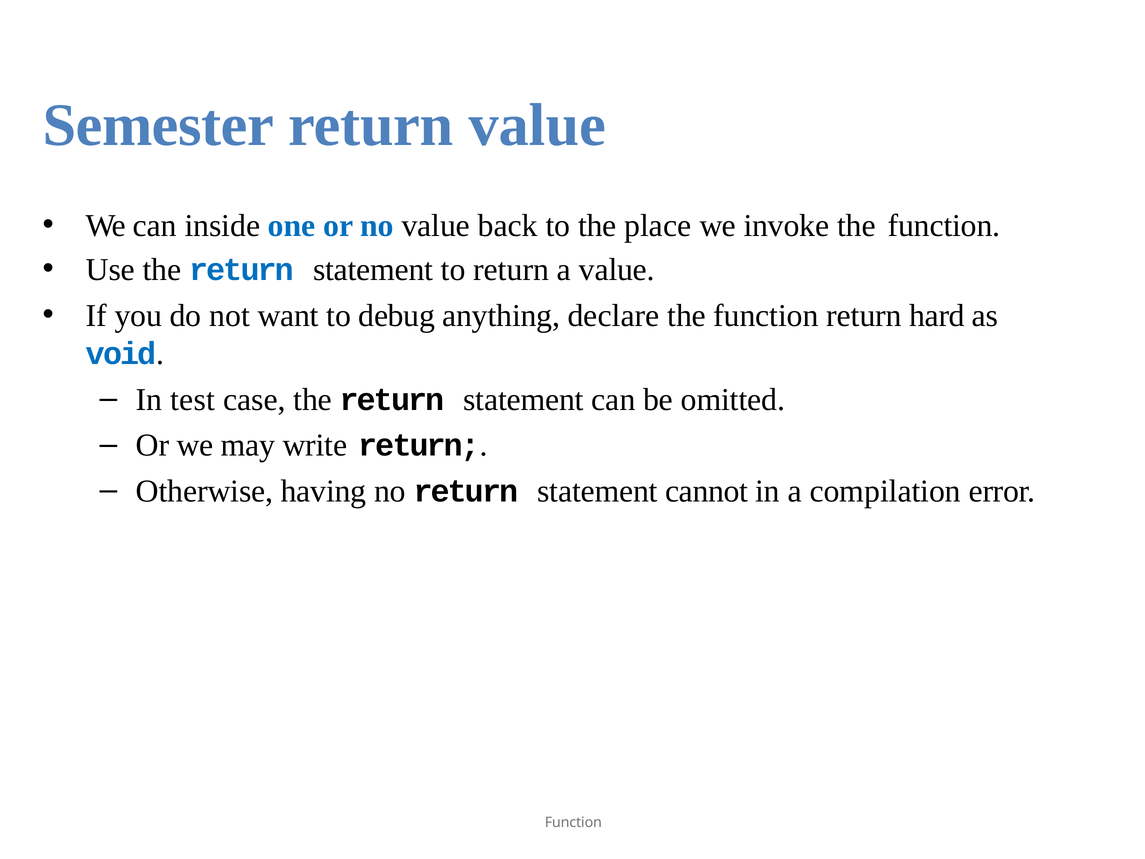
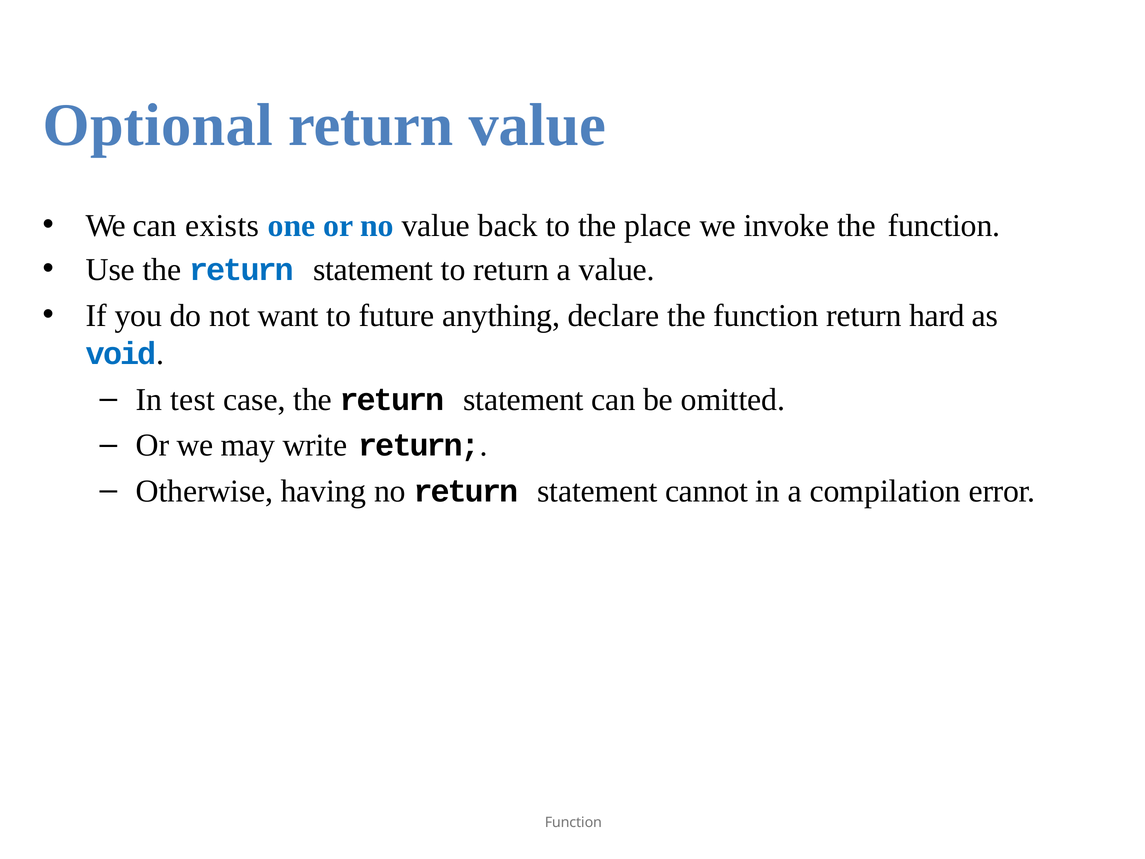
Semester: Semester -> Optional (158, 125)
inside: inside -> exists (222, 226)
debug: debug -> future (397, 315)
